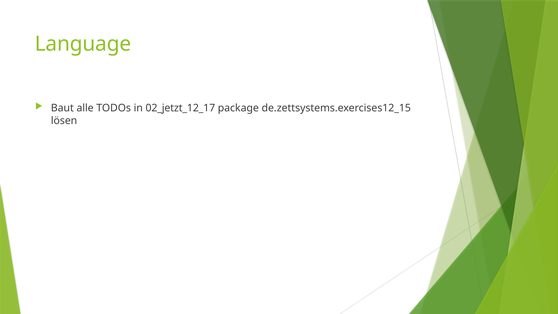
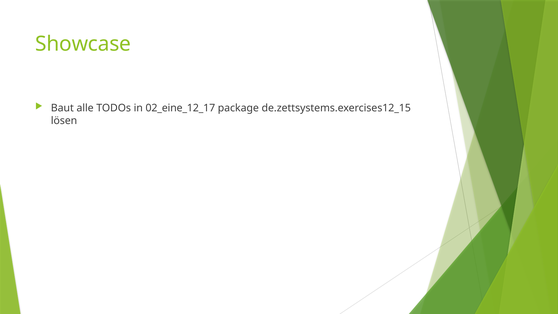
Language: Language -> Showcase (83, 44)
02_jetzt_12_17: 02_jetzt_12_17 -> 02_eine_12_17 (180, 108)
